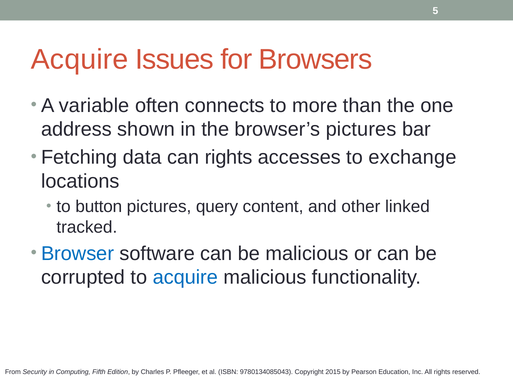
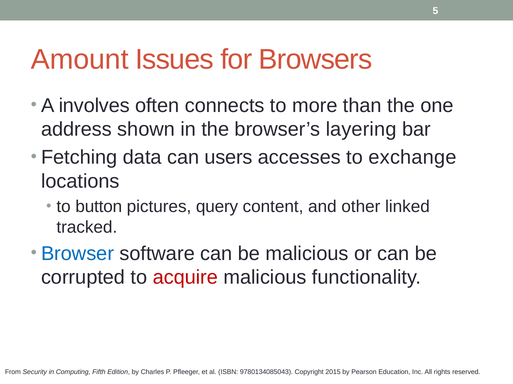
Acquire: Acquire -> Amount (80, 60)
variable: variable -> involves (94, 106)
browser’s pictures: pictures -> layering (361, 130)
can rights: rights -> users (229, 158)
acquire colour: blue -> red (185, 278)
